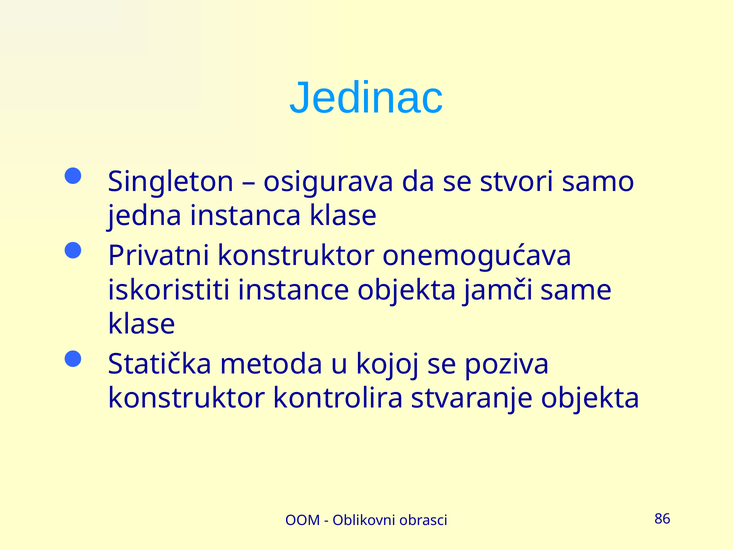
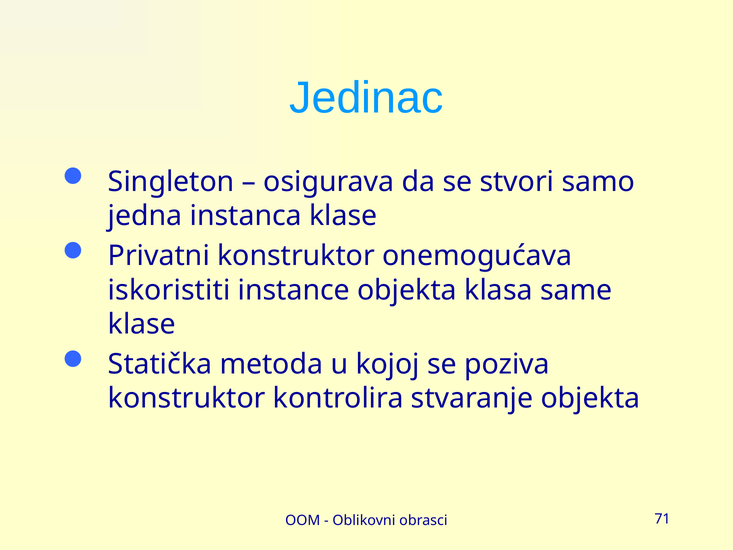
jamči: jamči -> klasa (498, 290)
86: 86 -> 71 (663, 519)
